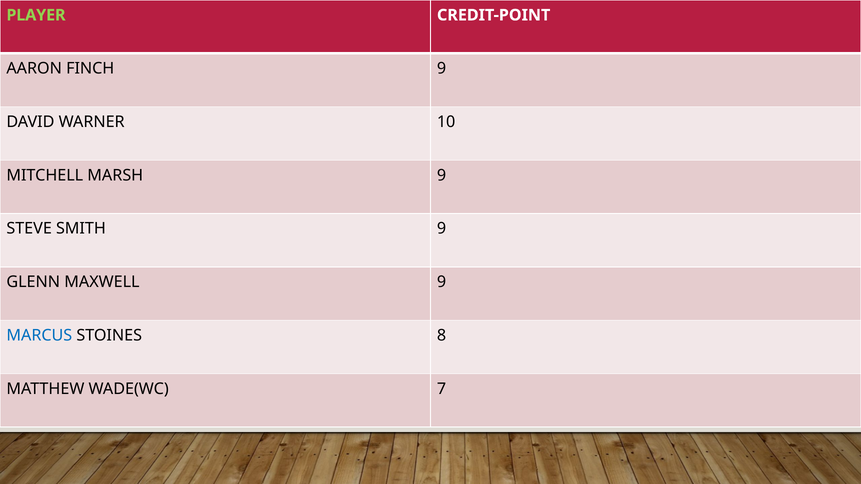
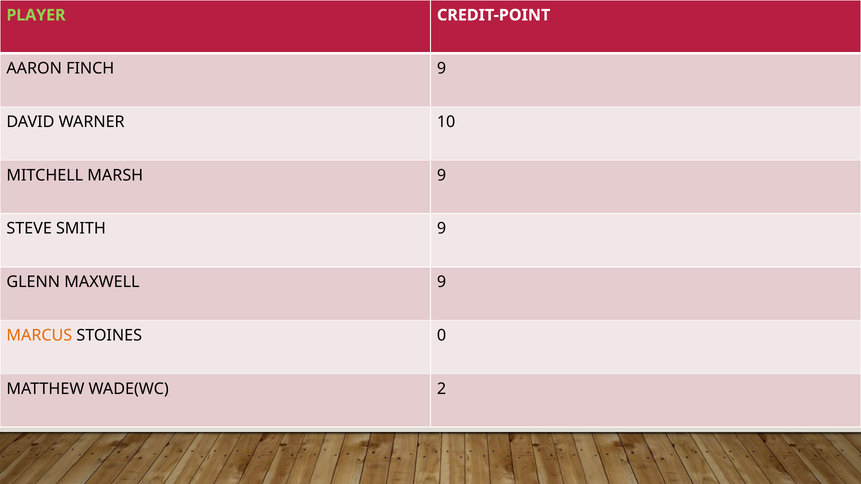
MARCUS colour: blue -> orange (39, 336)
8: 8 -> 0 (442, 336)
7: 7 -> 2 (442, 389)
